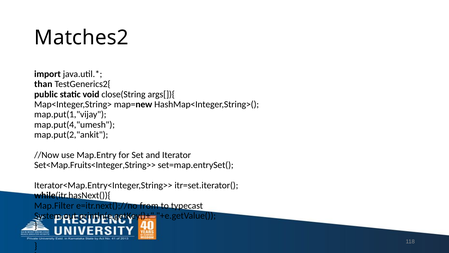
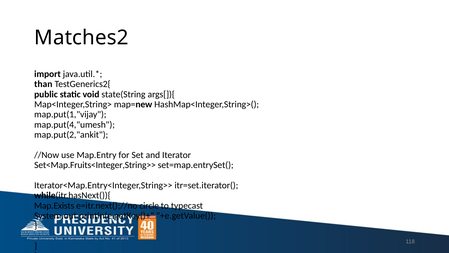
close(String: close(String -> state(String (123, 94)
Map.Filter: Map.Filter -> Map.Exists (54, 205)
from: from -> circle (149, 205)
